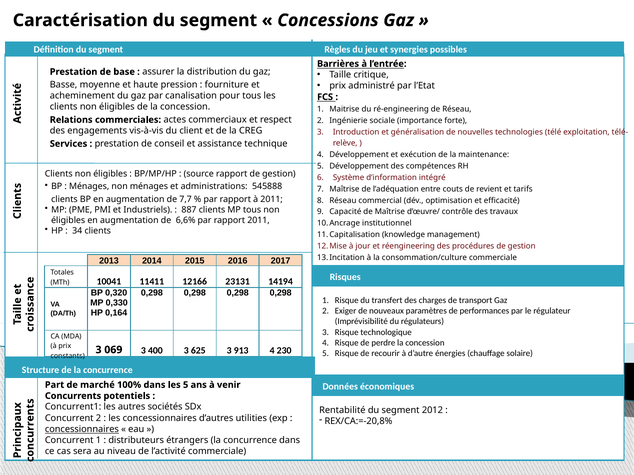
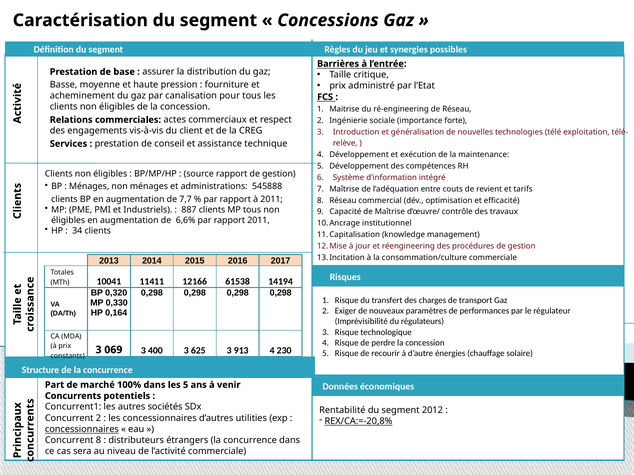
23131: 23131 -> 61538 (238, 282)
REX/CA:=-20,8% underline: none -> present (358, 422)
Concurrent 1: 1 -> 8 (98, 441)
